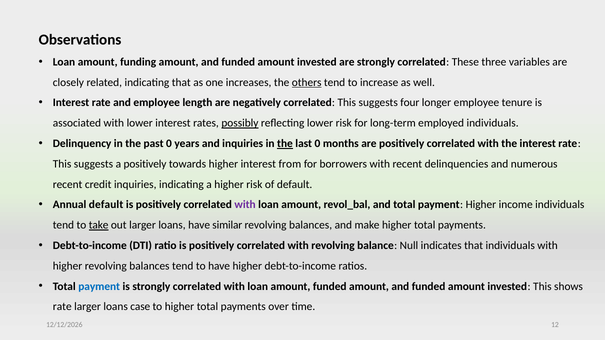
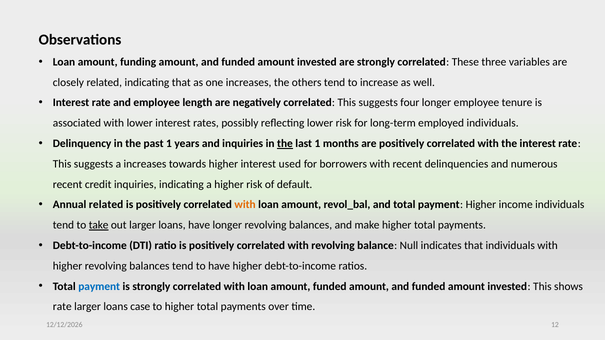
others underline: present -> none (307, 82)
possibly underline: present -> none (240, 123)
past 0: 0 -> 1 (169, 144)
last 0: 0 -> 1 (317, 144)
a positively: positively -> increases (145, 164)
from: from -> used (290, 164)
Annual default: default -> related (106, 205)
with colour: purple -> orange (245, 205)
have similar: similar -> longer (227, 225)
